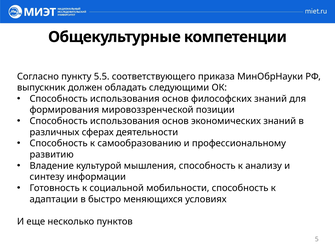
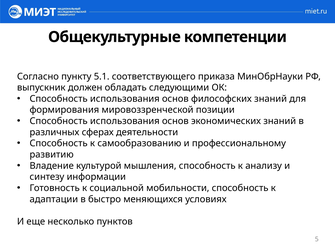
5.5: 5.5 -> 5.1 (102, 77)
